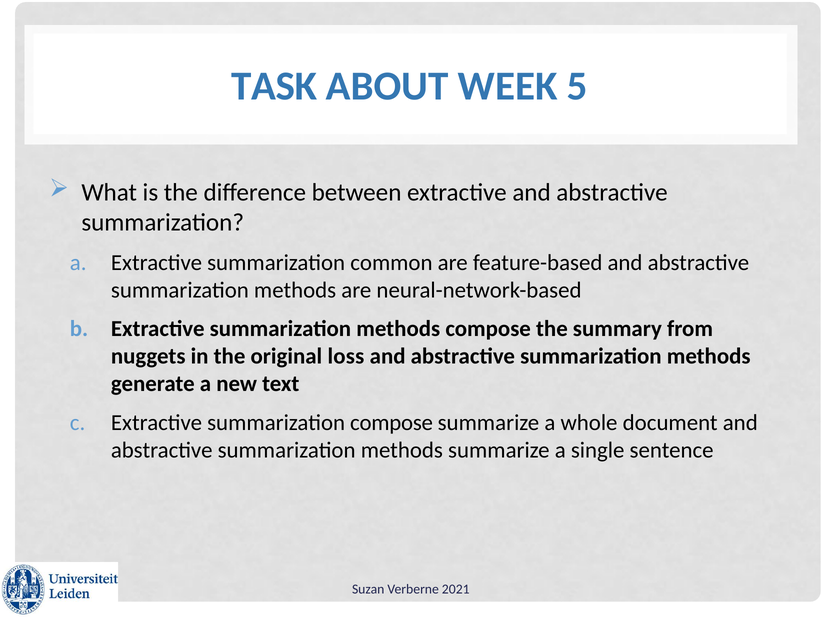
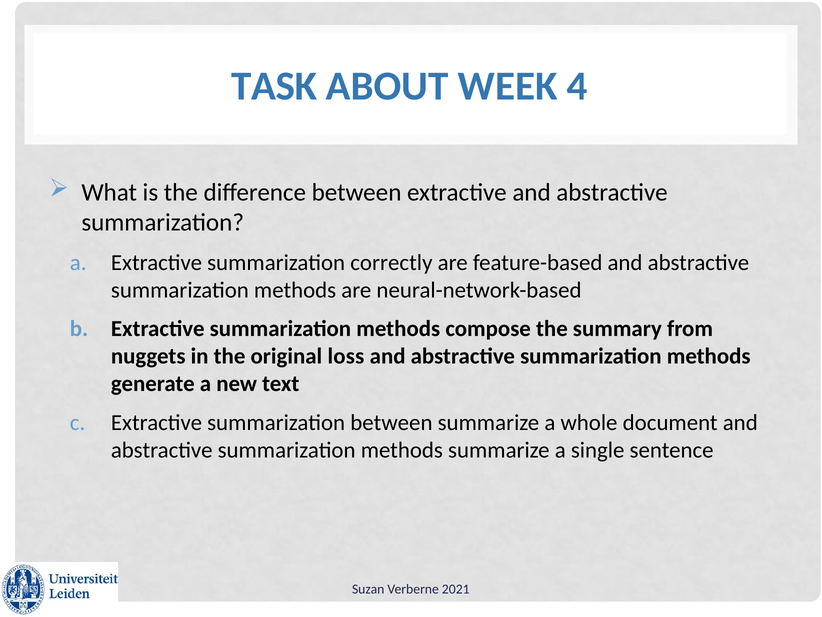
5: 5 -> 4 (577, 86)
common: common -> correctly (391, 262)
summarization compose: compose -> between (391, 422)
